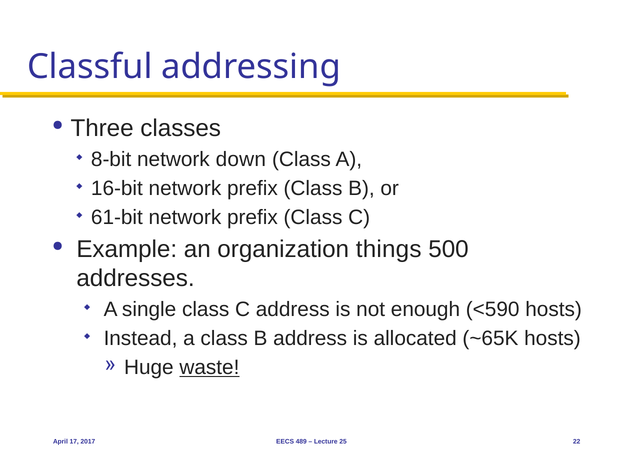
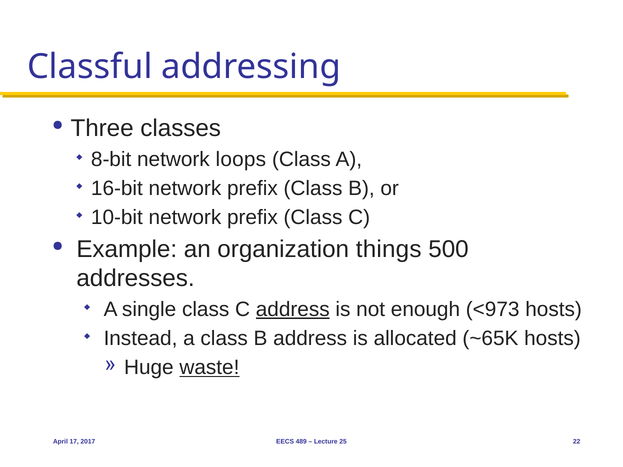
down: down -> loops (241, 159)
61-bit: 61-bit -> 10-bit (117, 217)
address underline: none -> present (293, 310)
<590: <590 -> <973 (493, 310)
